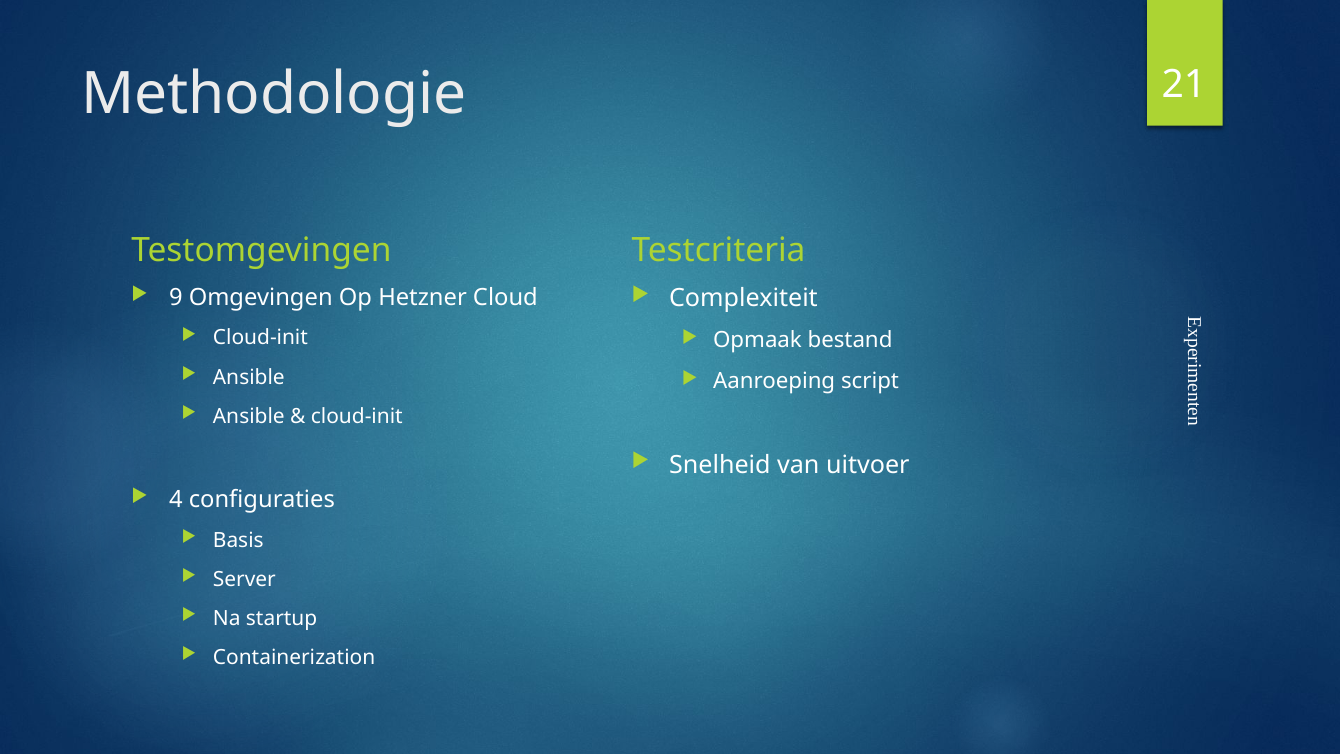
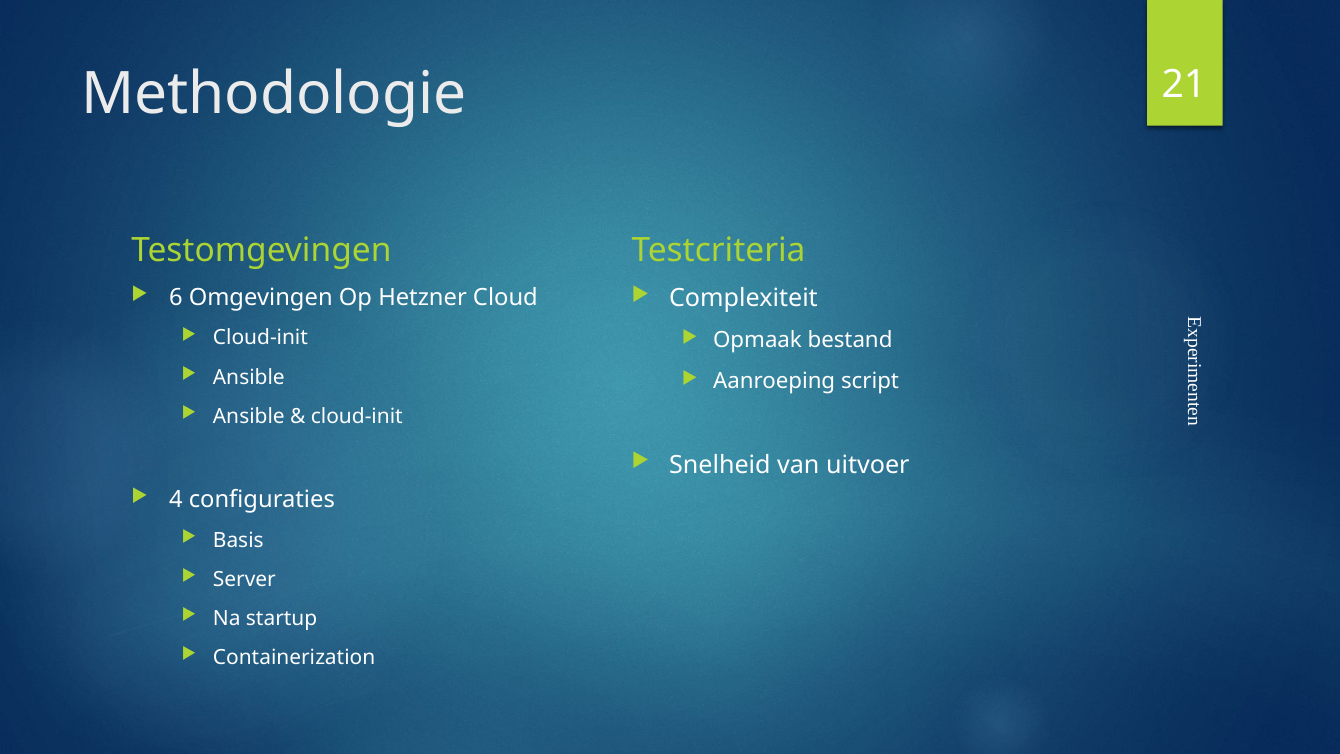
9: 9 -> 6 (176, 297)
